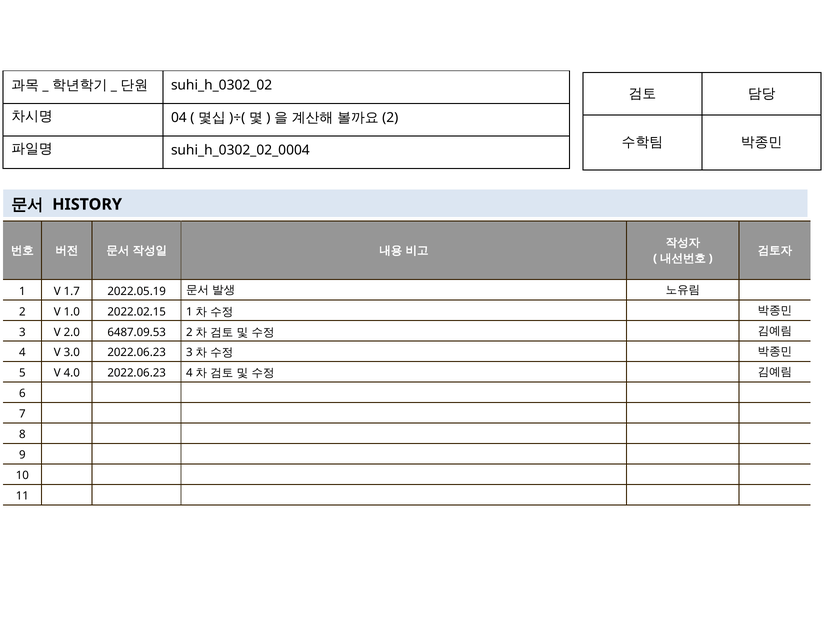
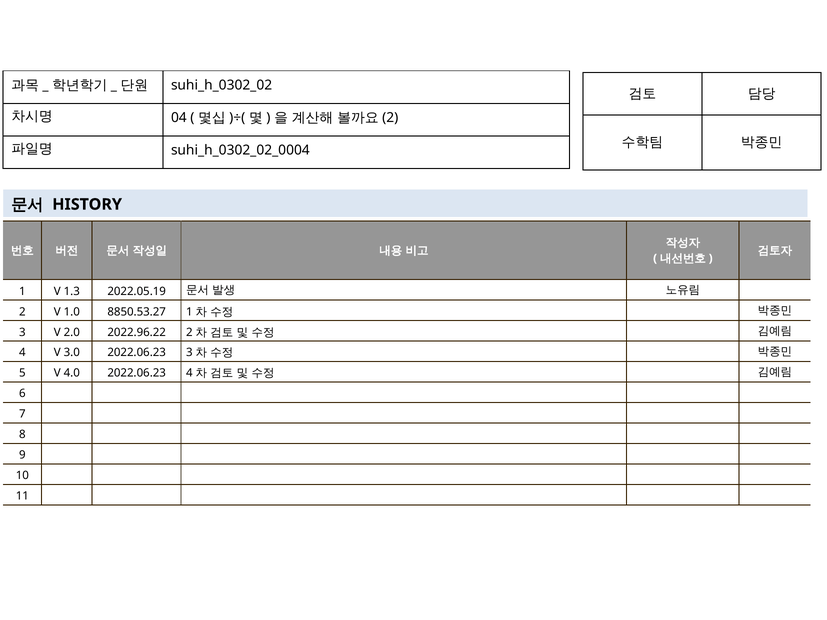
1.7: 1.7 -> 1.3 (72, 291)
2022.02.15: 2022.02.15 -> 8850.53.27 (137, 312)
6487.09.53: 6487.09.53 -> 2022.96.22 (137, 332)
